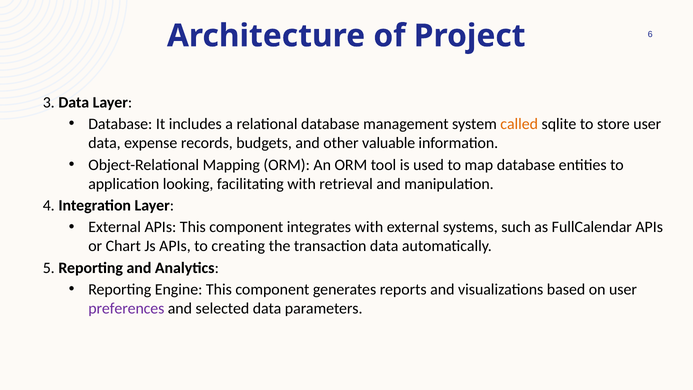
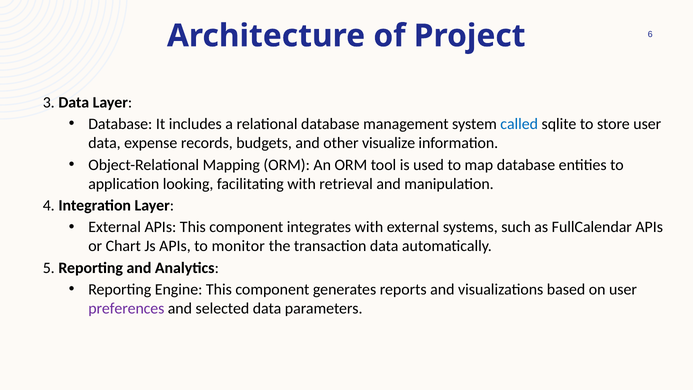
called colour: orange -> blue (519, 124)
valuable: valuable -> visualize (389, 143)
creating: creating -> monitor (238, 246)
